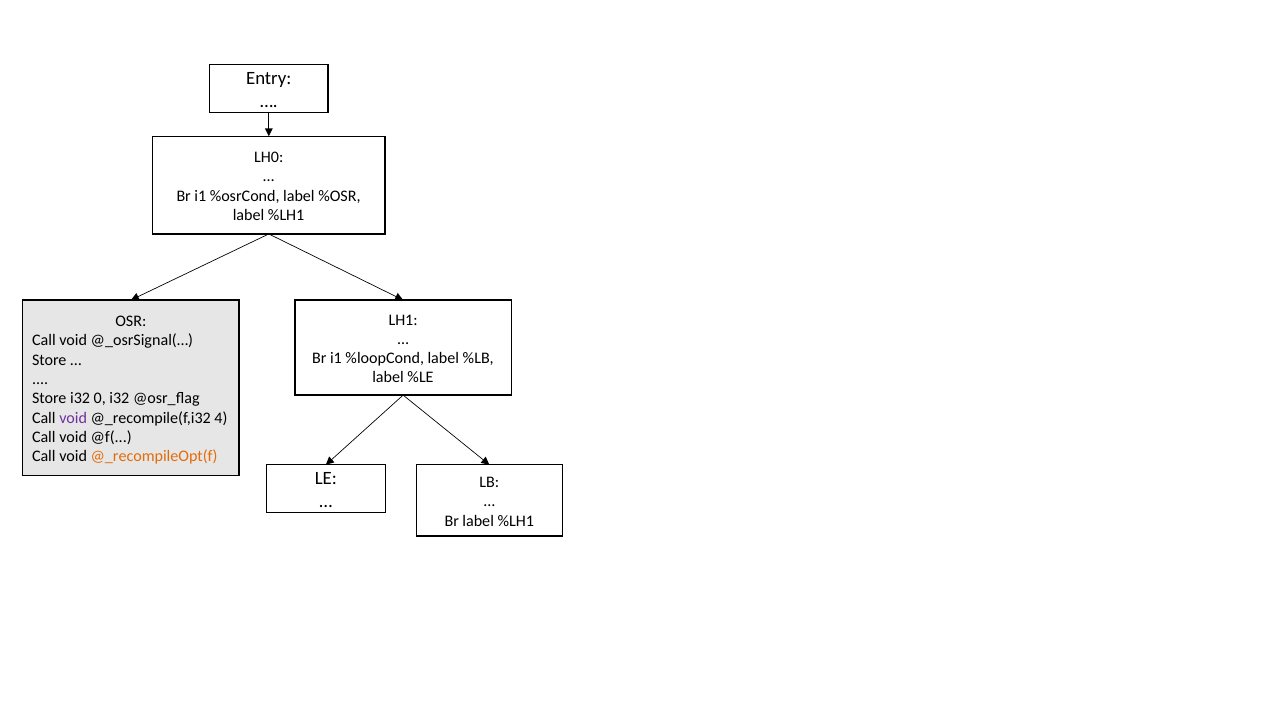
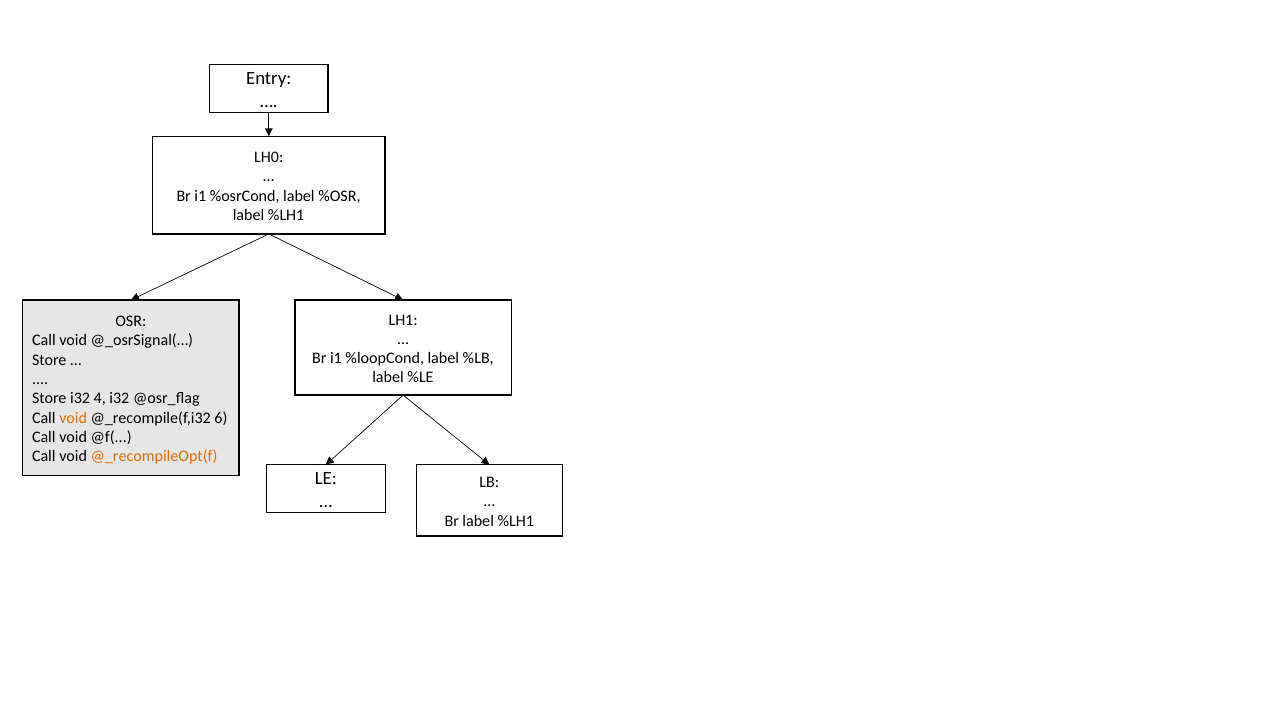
0: 0 -> 4 (100, 399)
void colour: purple -> orange (73, 418)
4: 4 -> 6 (221, 418)
